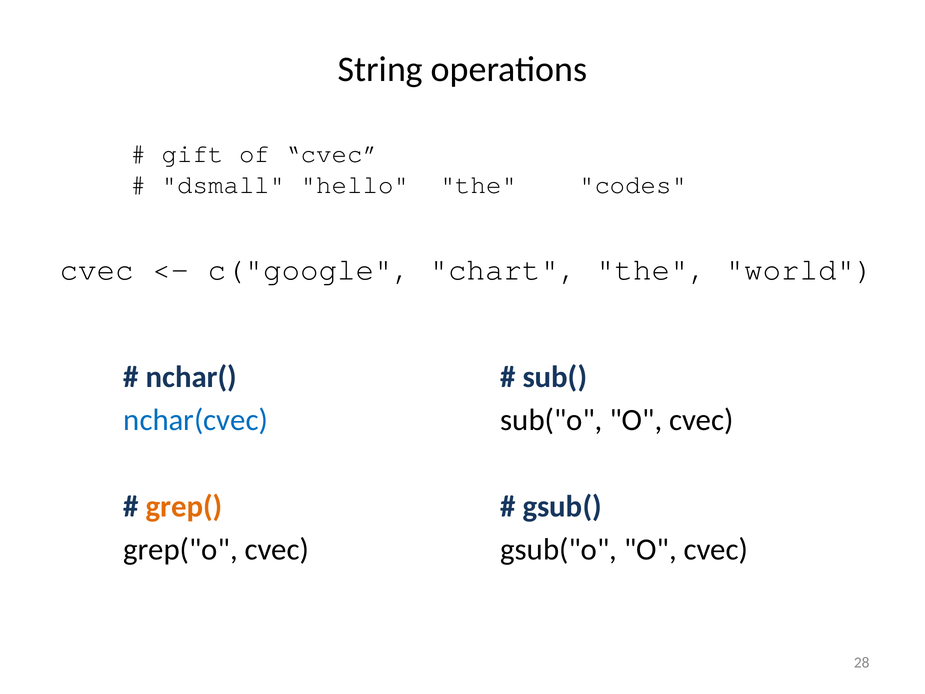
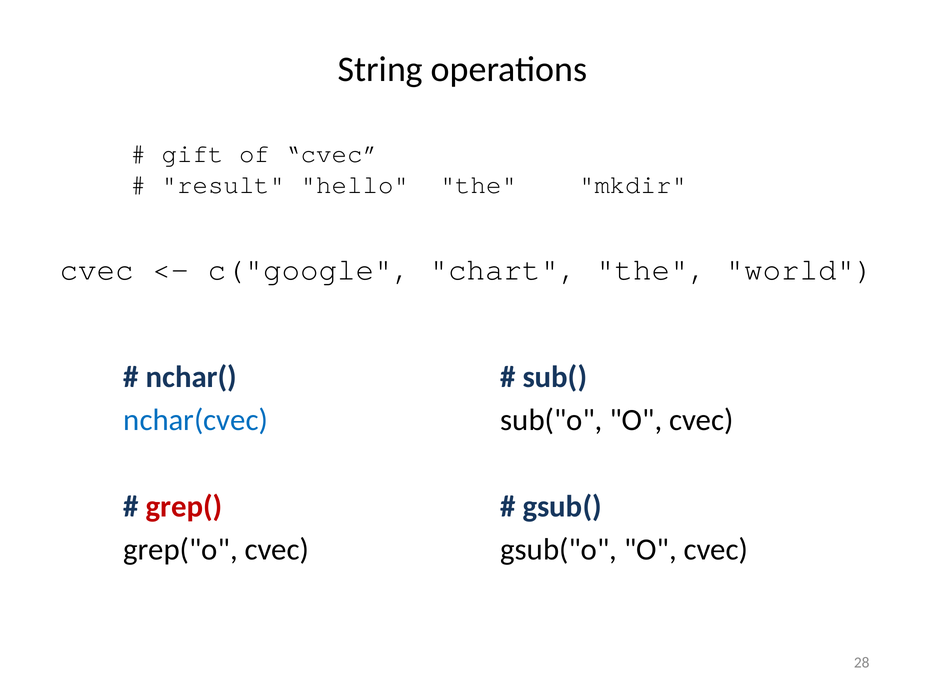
dsmall: dsmall -> result (224, 185)
codes: codes -> mkdir (633, 185)
grep( colour: orange -> red (184, 506)
